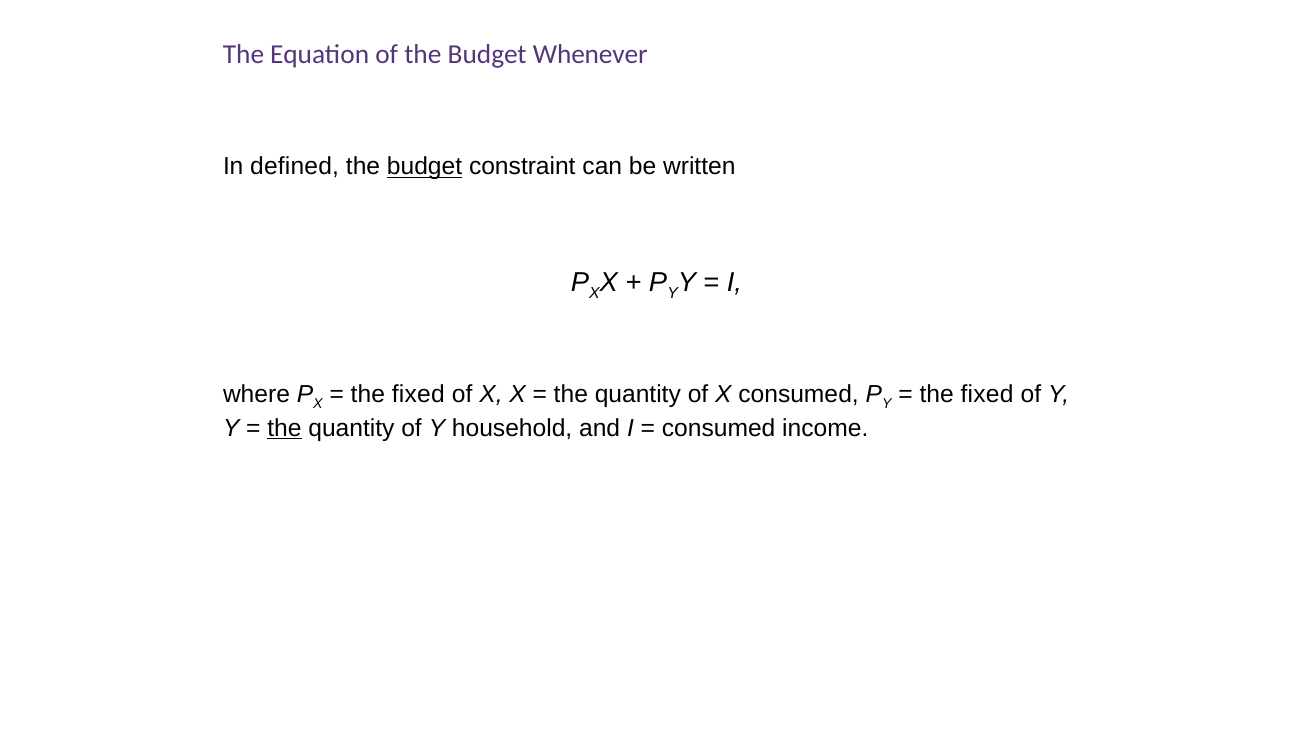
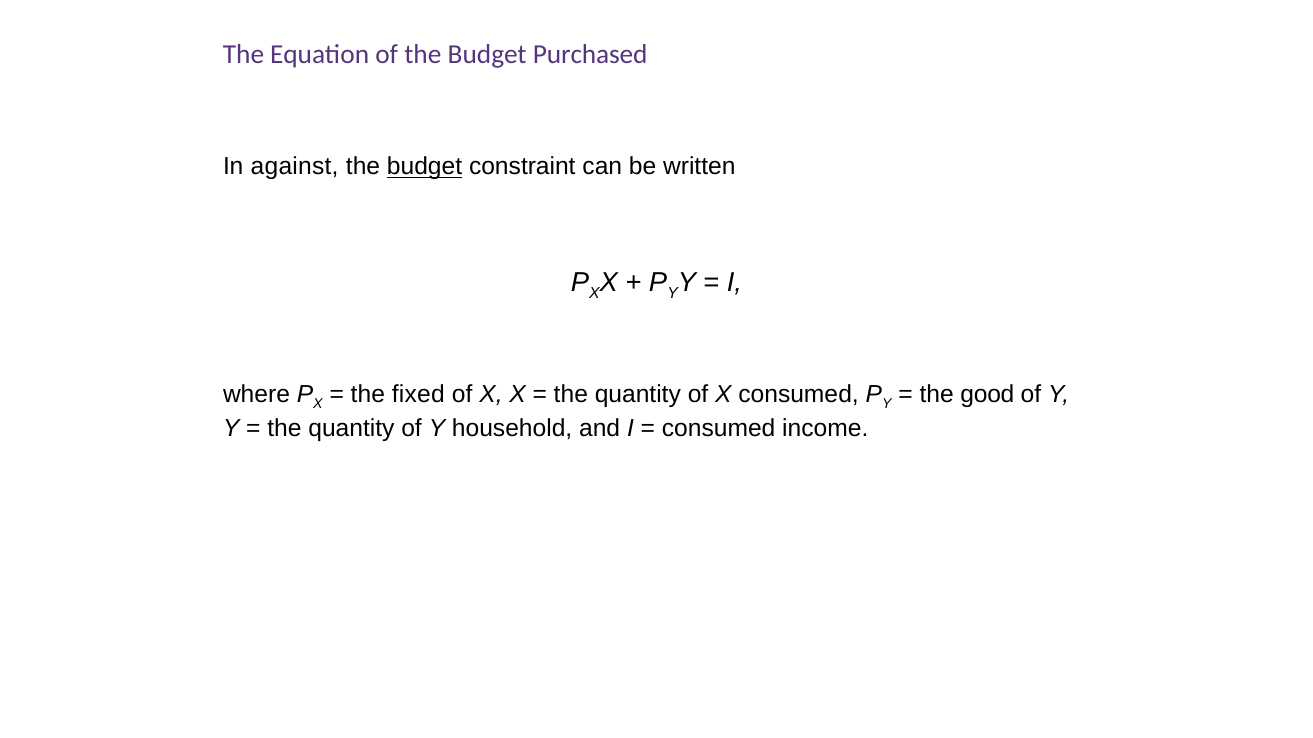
Whenever: Whenever -> Purchased (590, 55)
defined: defined -> against (295, 167)
fixed: fixed -> good (987, 395)
the underline: present -> none (284, 428)
